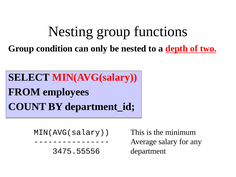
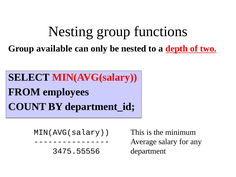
condition: condition -> available (54, 49)
